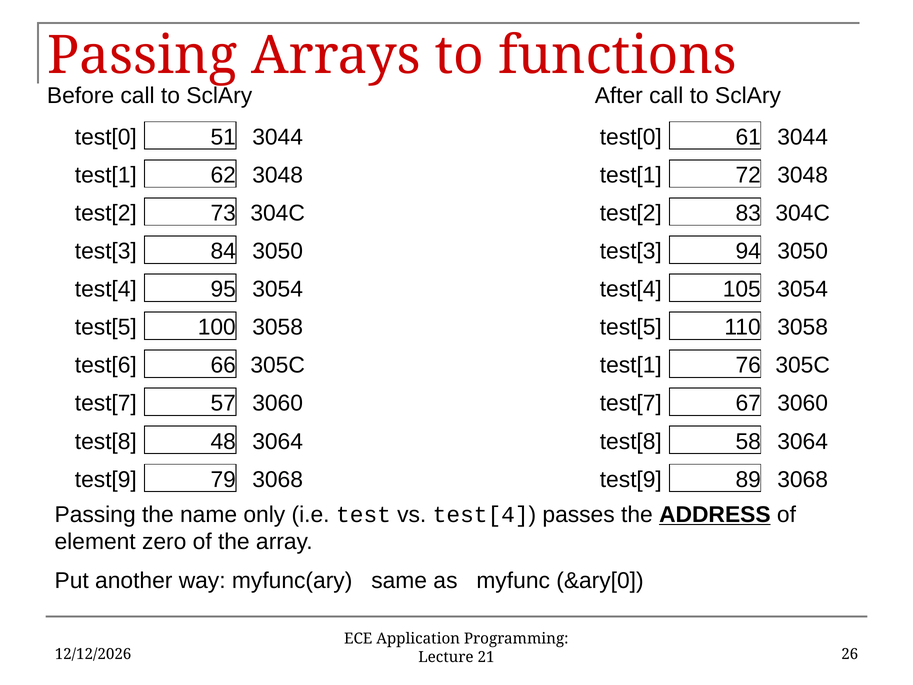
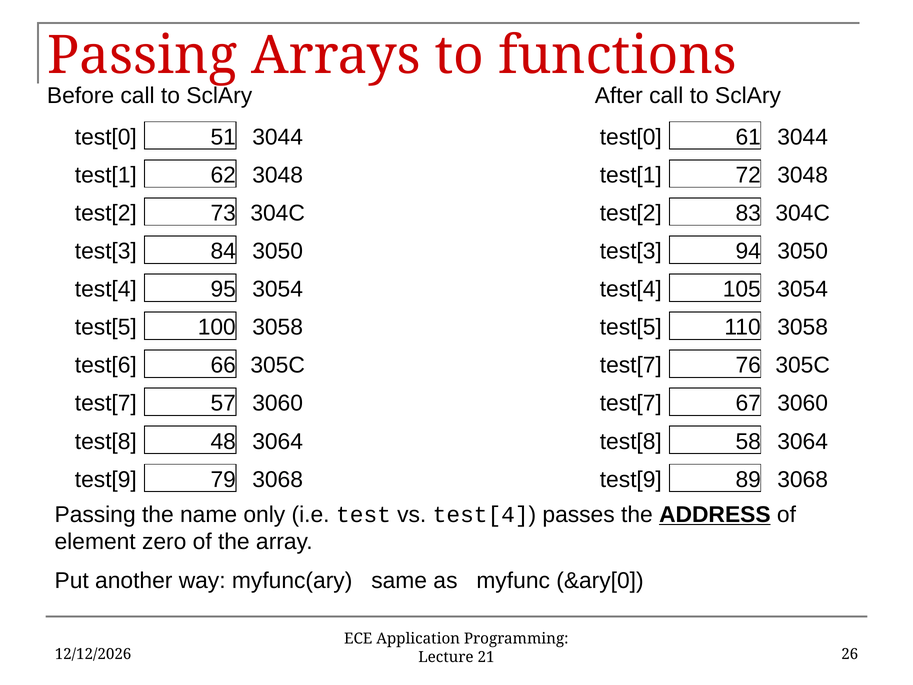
test[1: test[1 -> test[7 (631, 365)
